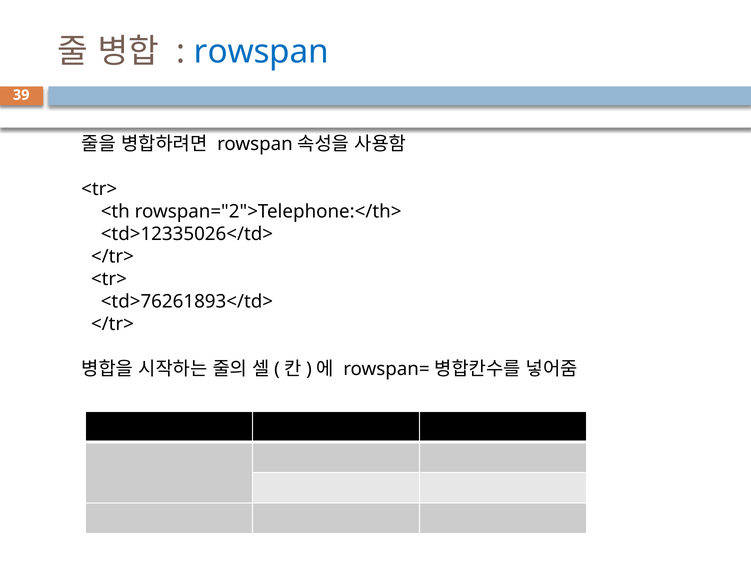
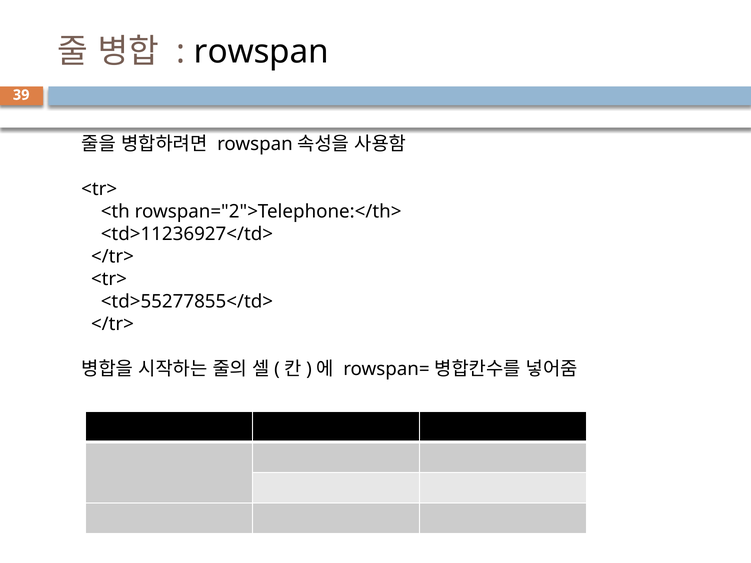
rowspan colour: blue -> black (261, 52)
<td>12335026</td>: <td>12335026</td> -> <td>11236927</td> (187, 234)
<td>76261893</td>: <td>76261893</td> -> <td>55277855</td> (187, 302)
